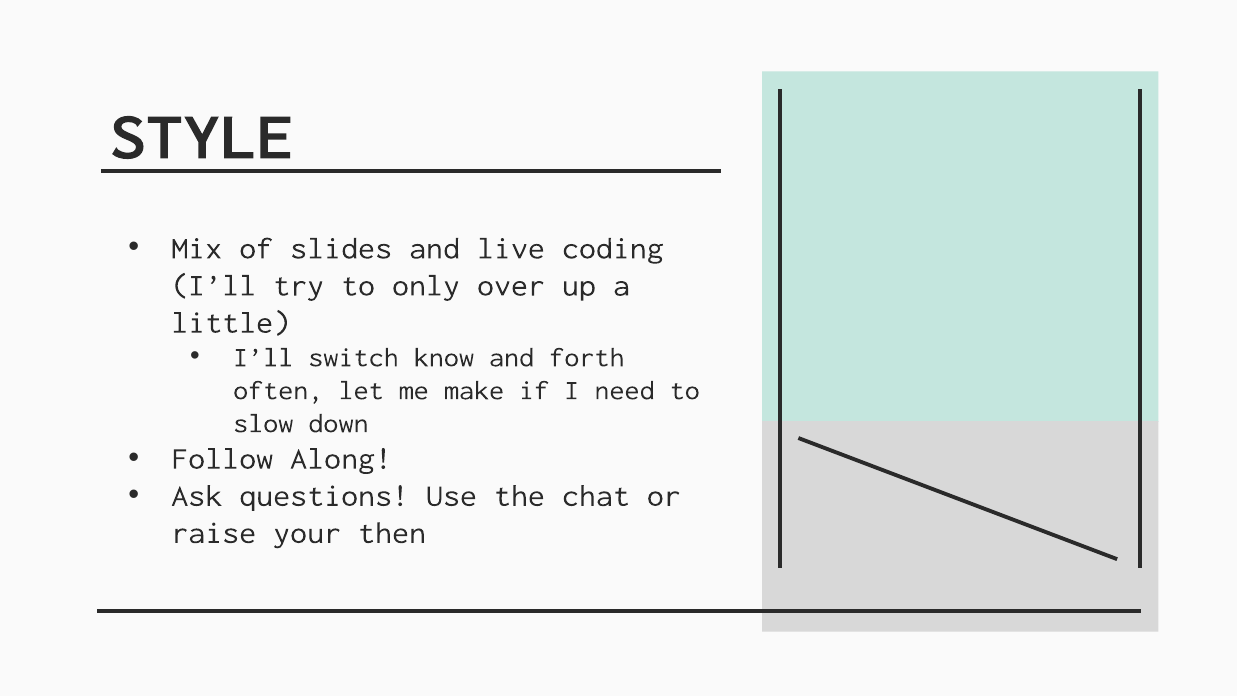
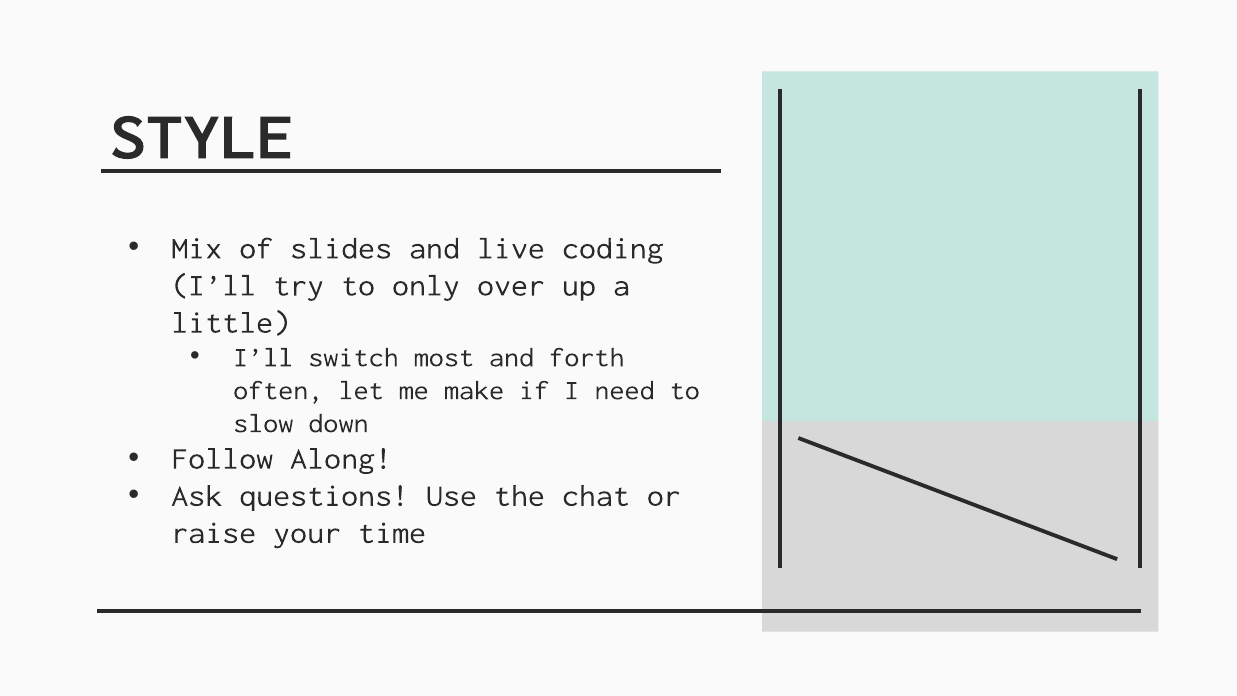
know: know -> most (444, 357)
then: then -> time (392, 533)
